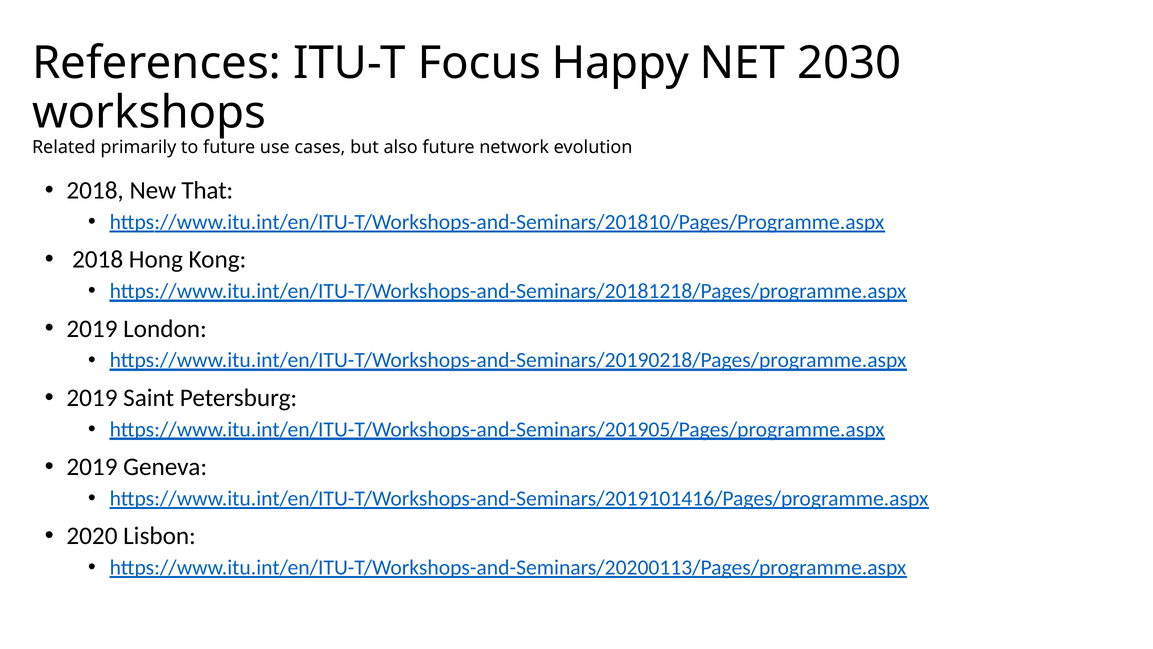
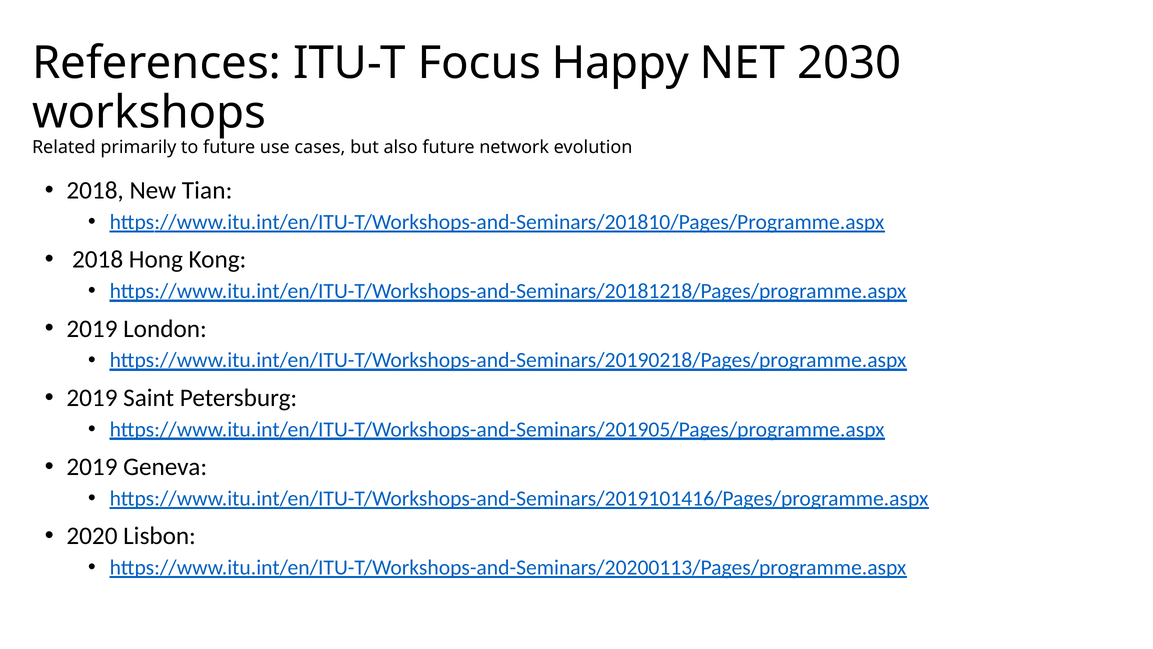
That: That -> Tian (207, 190)
